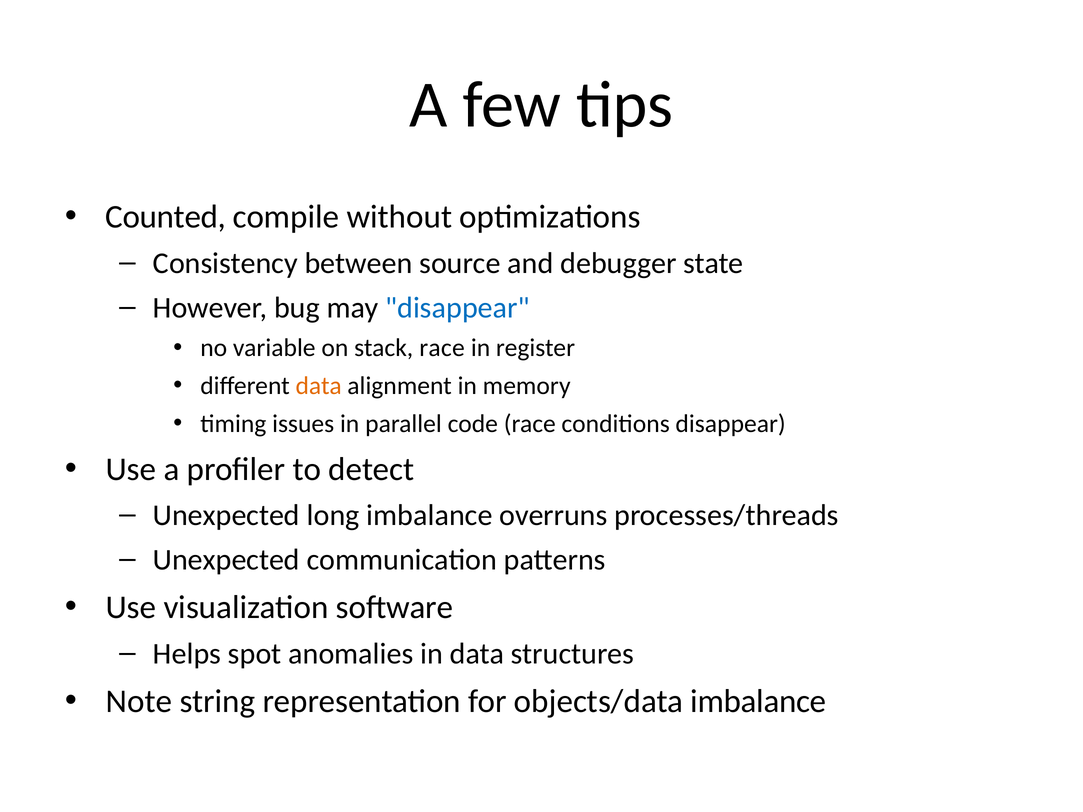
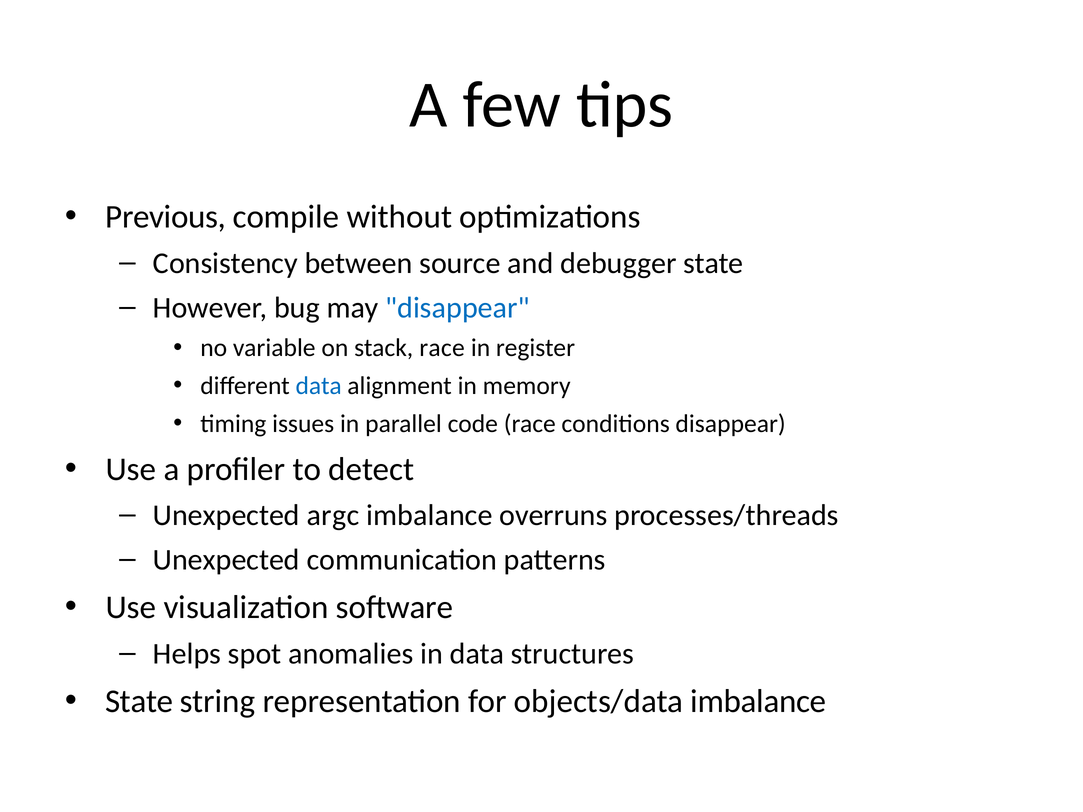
Counted: Counted -> Previous (166, 217)
data colour: orange -> blue (319, 386)
long: long -> argc (333, 515)
Note: Note -> State (139, 702)
